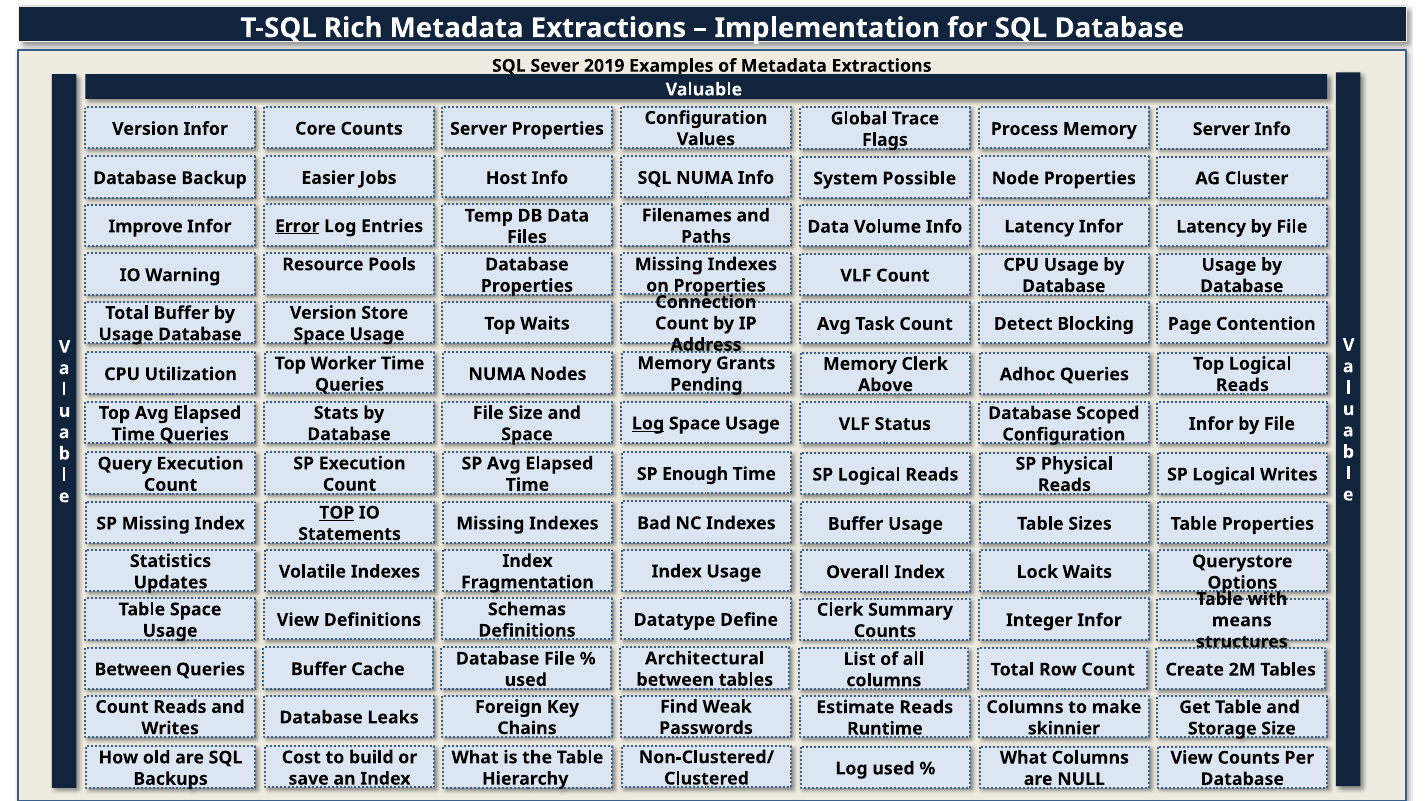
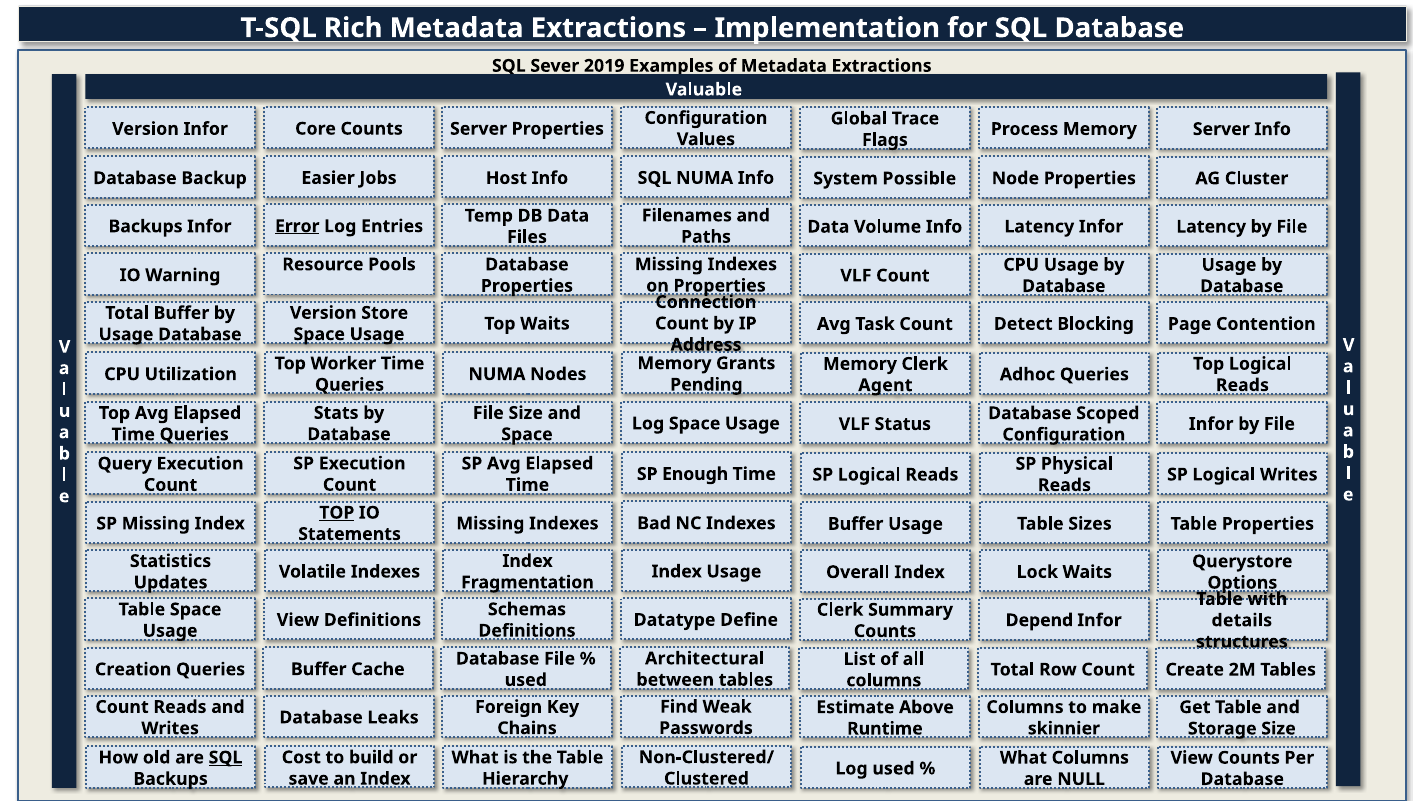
Improve: Improve -> Backups (146, 227)
Above: Above -> Agent (885, 386)
Log underline: present -> none (648, 424)
Integer: Integer -> Depend (1039, 621)
means: means -> details (1242, 621)
Between: Between -> Creation (133, 670)
Estimate Reads: Reads -> Above (926, 708)
SQL underline: none -> present (226, 758)
